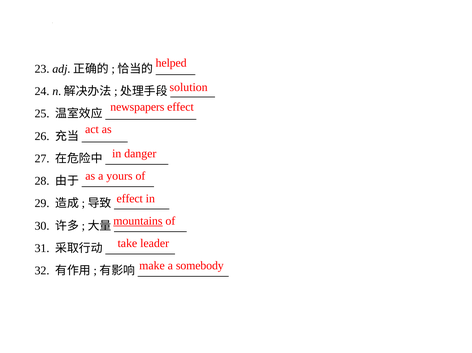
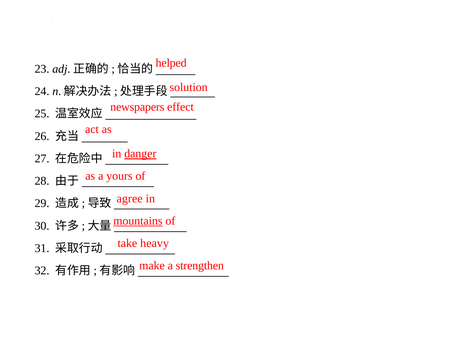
danger underline: none -> present (140, 154)
effect: effect -> agree (130, 199)
leader: leader -> heavy (155, 243)
somebody: somebody -> strengthen (200, 266)
